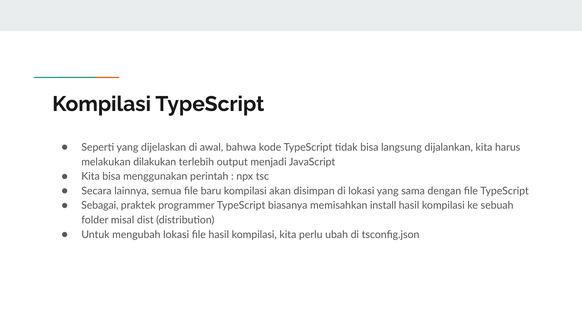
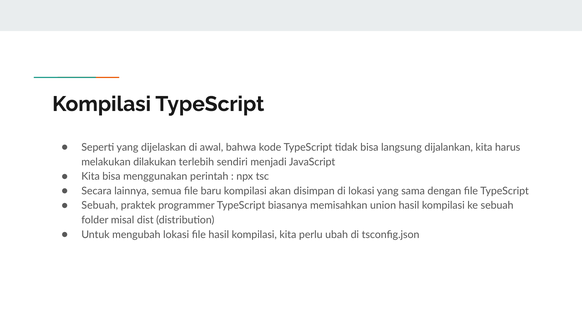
output: output -> sendiri (232, 162)
Sebagai: Sebagai -> Sebuah (100, 205)
install: install -> union (383, 205)
